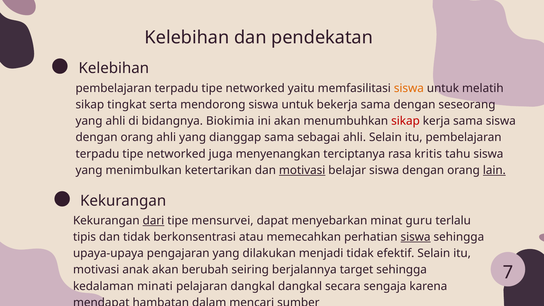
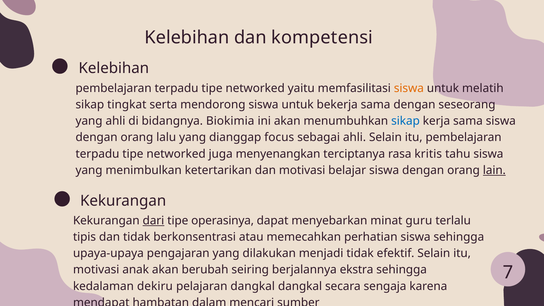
pendekatan: pendekatan -> kompetensi (322, 37)
sikap colour: red -> blue (405, 121)
orang ahli: ahli -> lalu (166, 137)
dianggap sama: sama -> focus (279, 137)
motivasi underline: present -> none (302, 170)
mensurvei: mensurvei -> operasinya (223, 221)
siswa underline: present -> none (416, 237)
target: target -> ekstra (357, 270)
minati: minati -> dekiru (155, 286)
